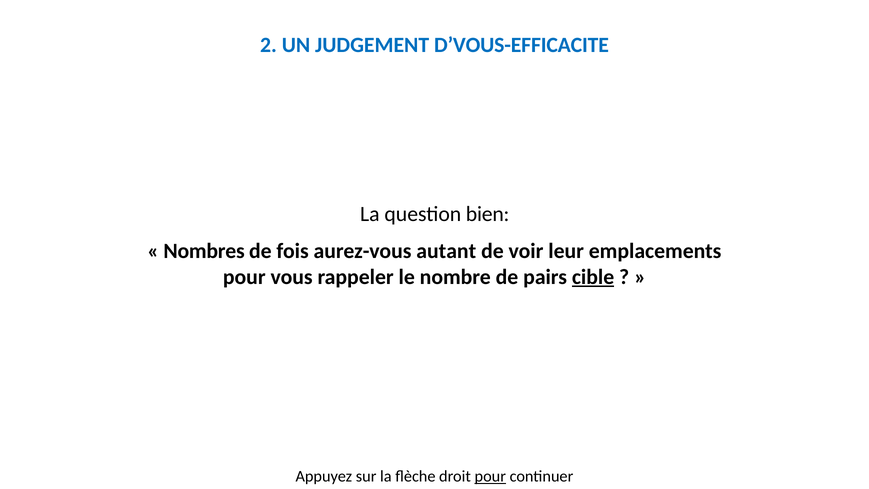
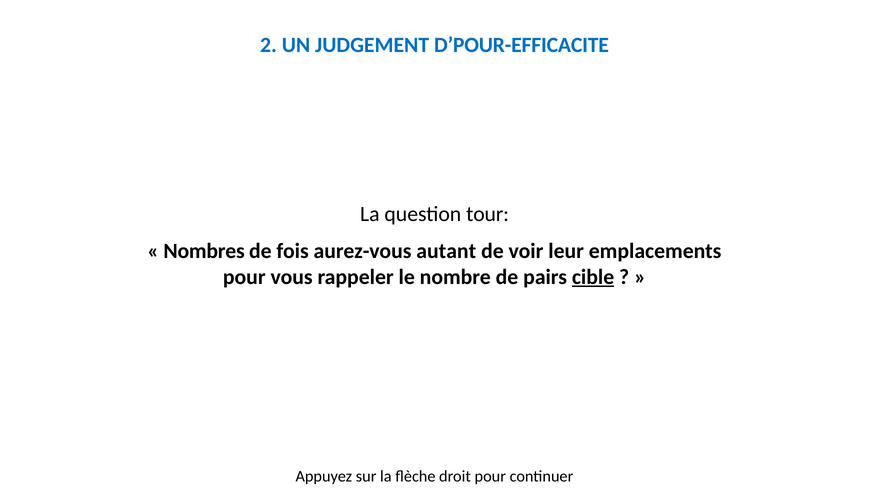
D’VOUS-EFFICACITE: D’VOUS-EFFICACITE -> D’POUR-EFFICACITE (521, 45)
bien: bien -> tour (488, 214)
pour underline: present -> none (490, 476)
